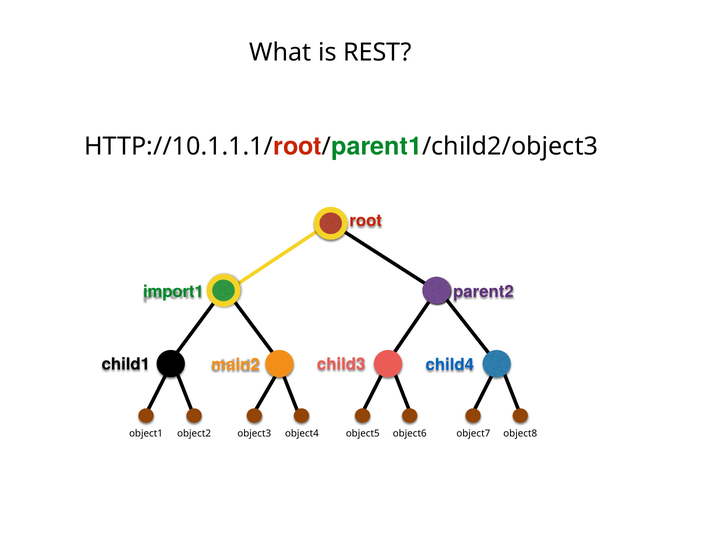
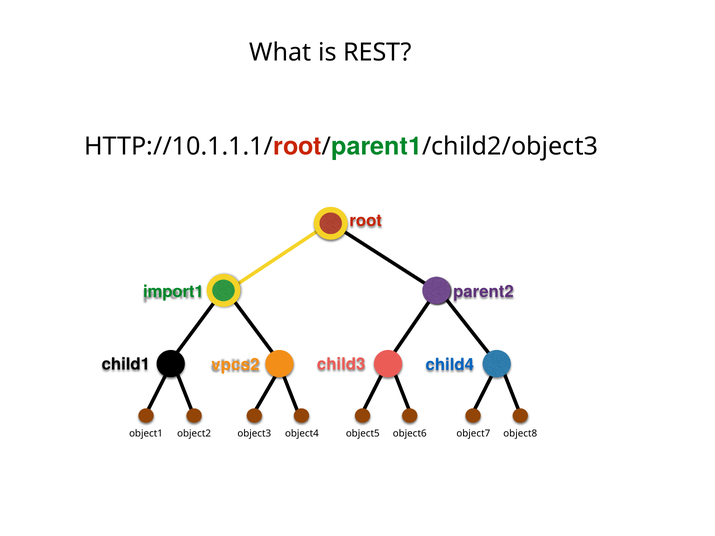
main2: main2 -> vpcs2 (235, 365)
